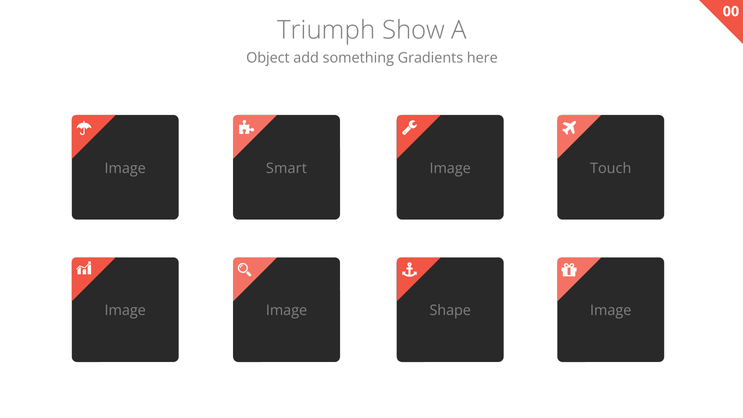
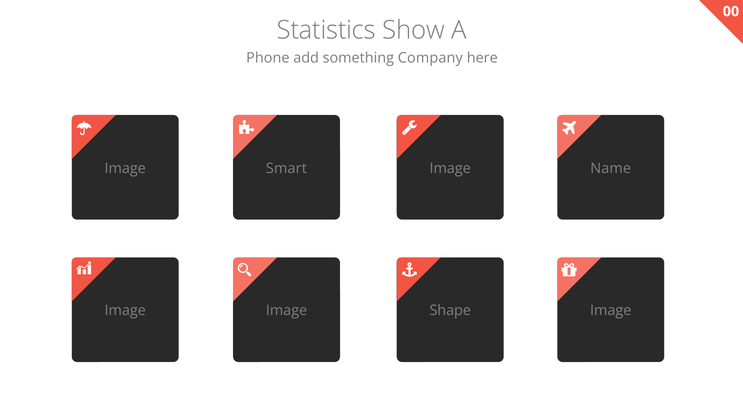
Triumph: Triumph -> Statistics (326, 30)
Object: Object -> Phone (268, 58)
Gradients: Gradients -> Company (430, 58)
Touch: Touch -> Name (611, 168)
